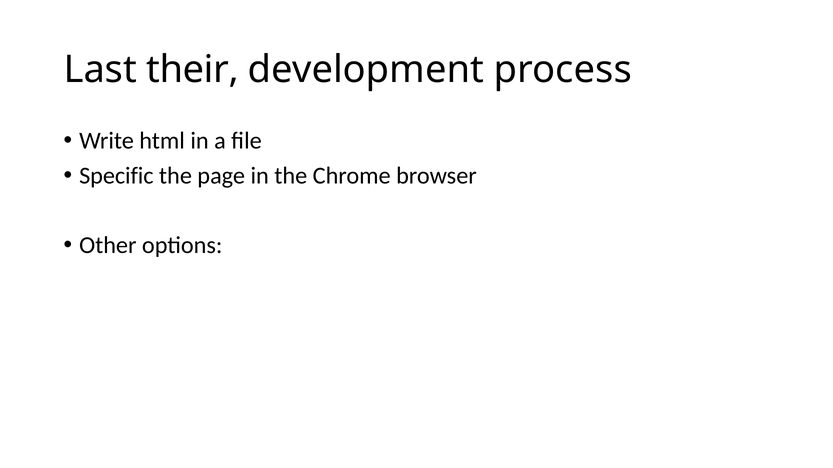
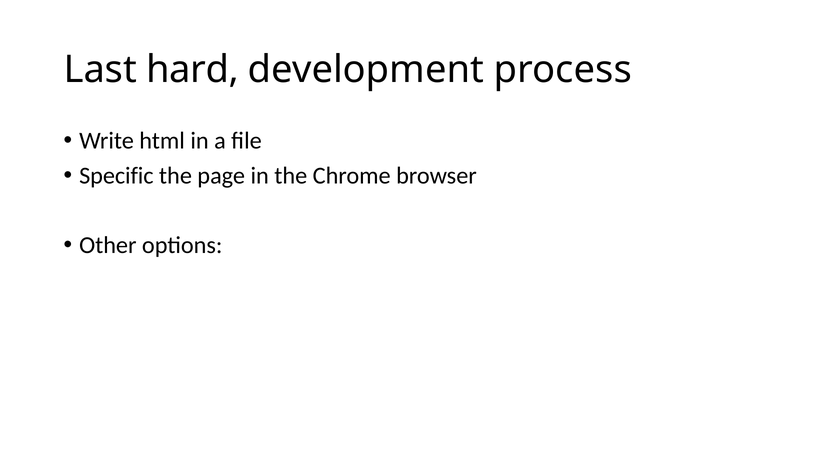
their: their -> hard (193, 70)
